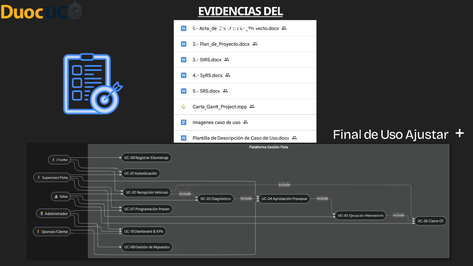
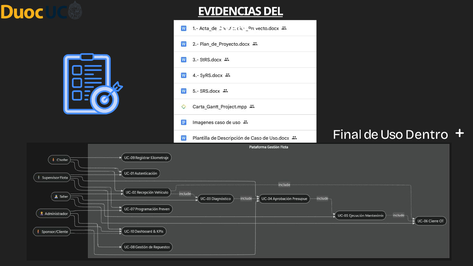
Ajustar: Ajustar -> Dentro (427, 134)
